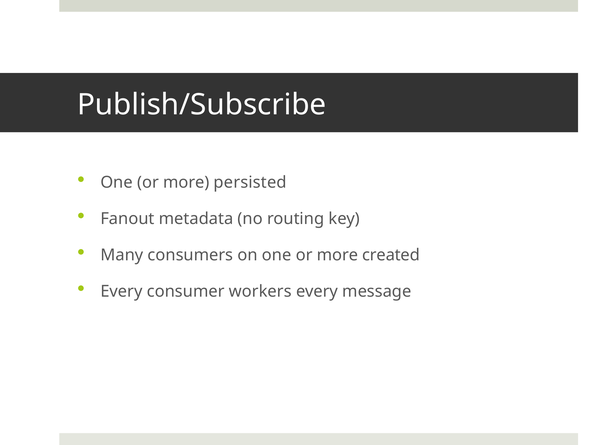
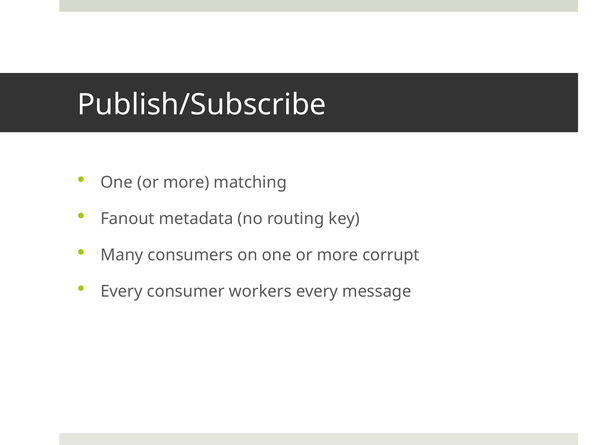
persisted: persisted -> matching (250, 182)
created: created -> corrupt (391, 255)
